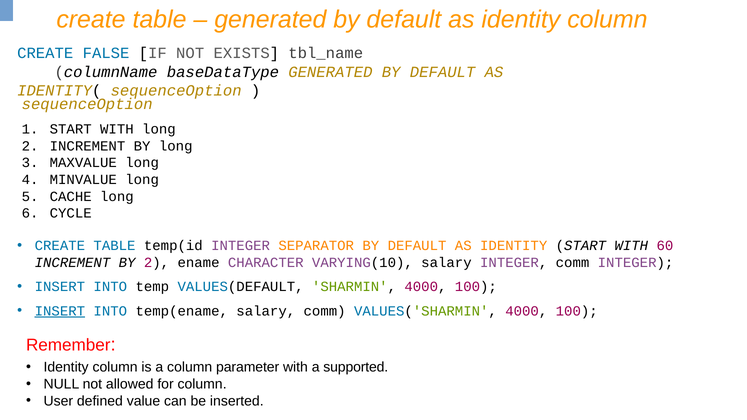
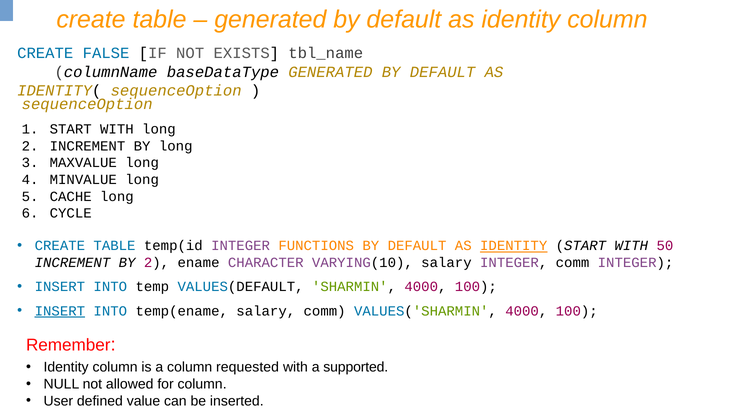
SEPARATOR: SEPARATOR -> FUNCTIONS (316, 246)
IDENTITY underline: none -> present (514, 246)
60: 60 -> 50 (665, 246)
parameter: parameter -> requested (248, 367)
